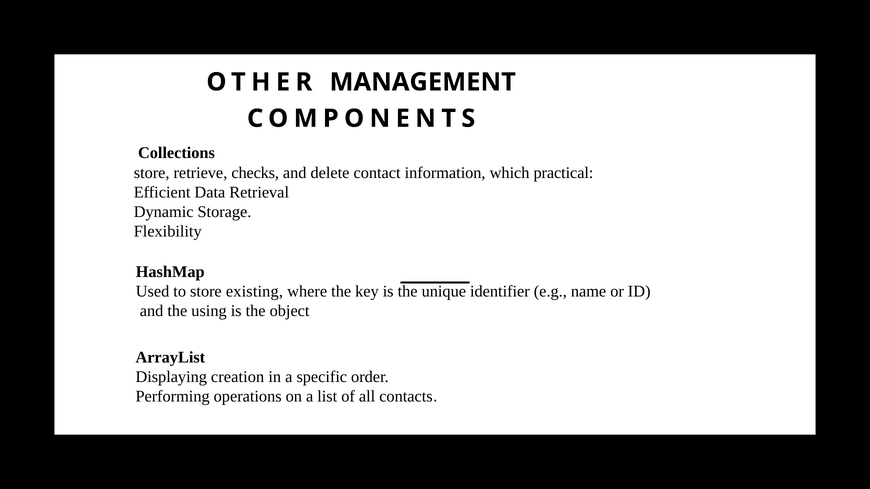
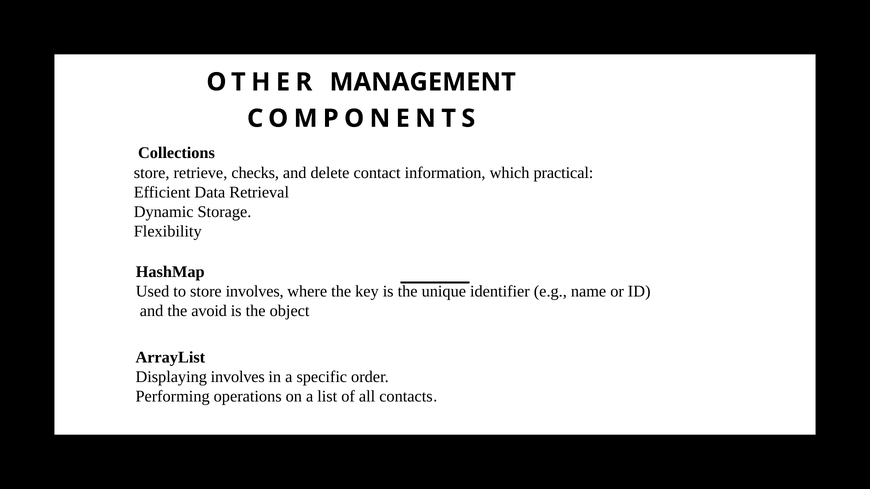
store existing: existing -> involves (255, 292)
using: using -> avoid (209, 311)
Displaying creation: creation -> involves (238, 377)
